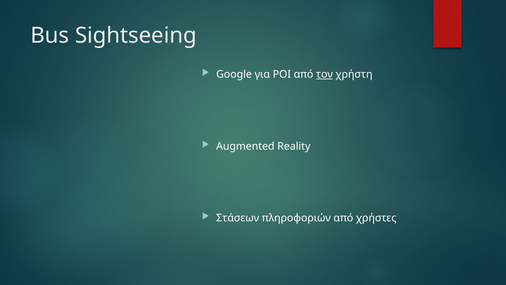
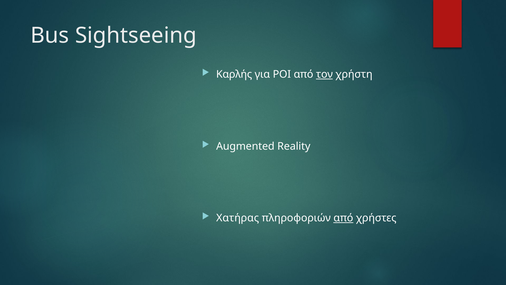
Google: Google -> Καρλής (234, 74)
Στάσεων: Στάσεων -> Χατήρας (238, 218)
από underline: none -> present (343, 218)
